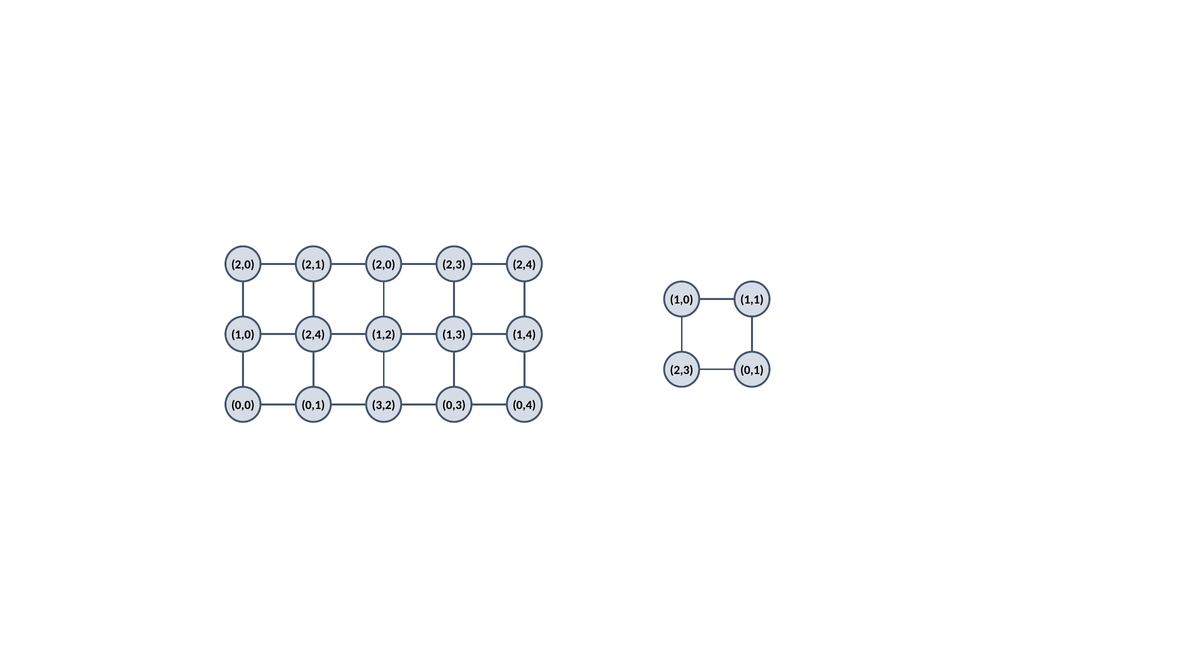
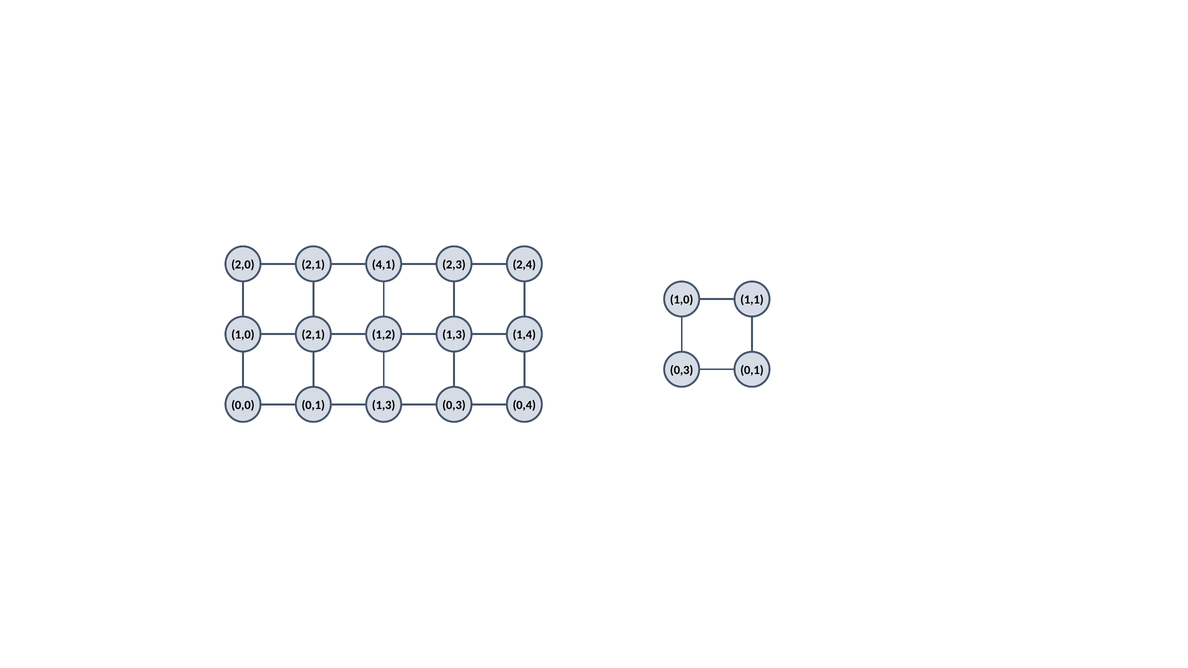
2,0 2,0: 2,0 -> 4,1 (384, 265)
2,4: 2,4 -> 2,1 (313, 335)
2,3: 2,3 -> 0,3 (682, 370)
0,0 3,2: 3,2 -> 1,3 (384, 405)
